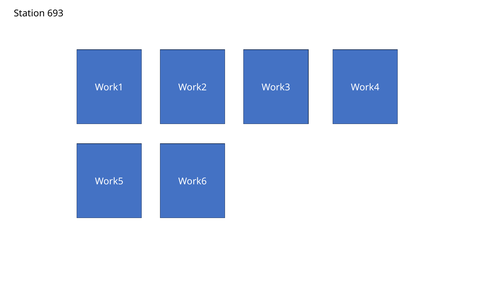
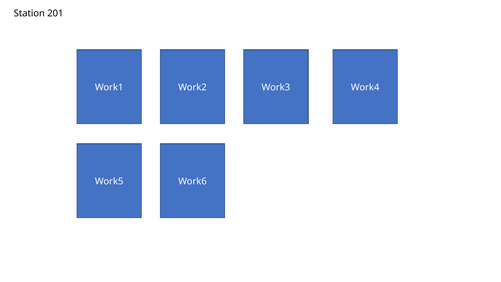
693: 693 -> 201 (55, 13)
